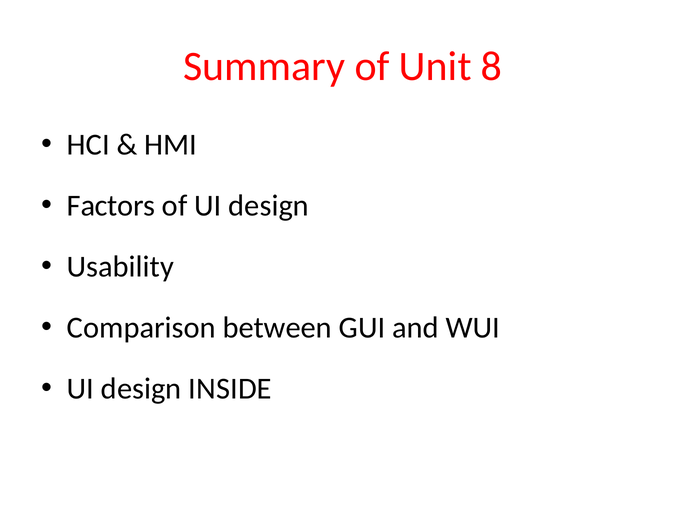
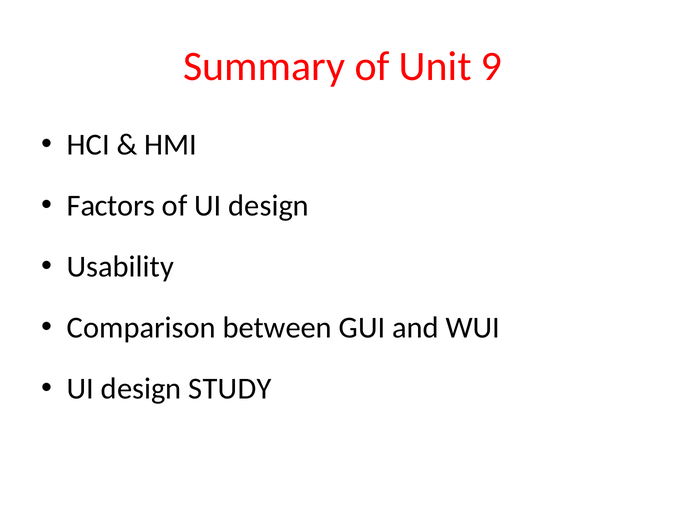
8: 8 -> 9 (492, 66)
INSIDE: INSIDE -> STUDY (230, 389)
